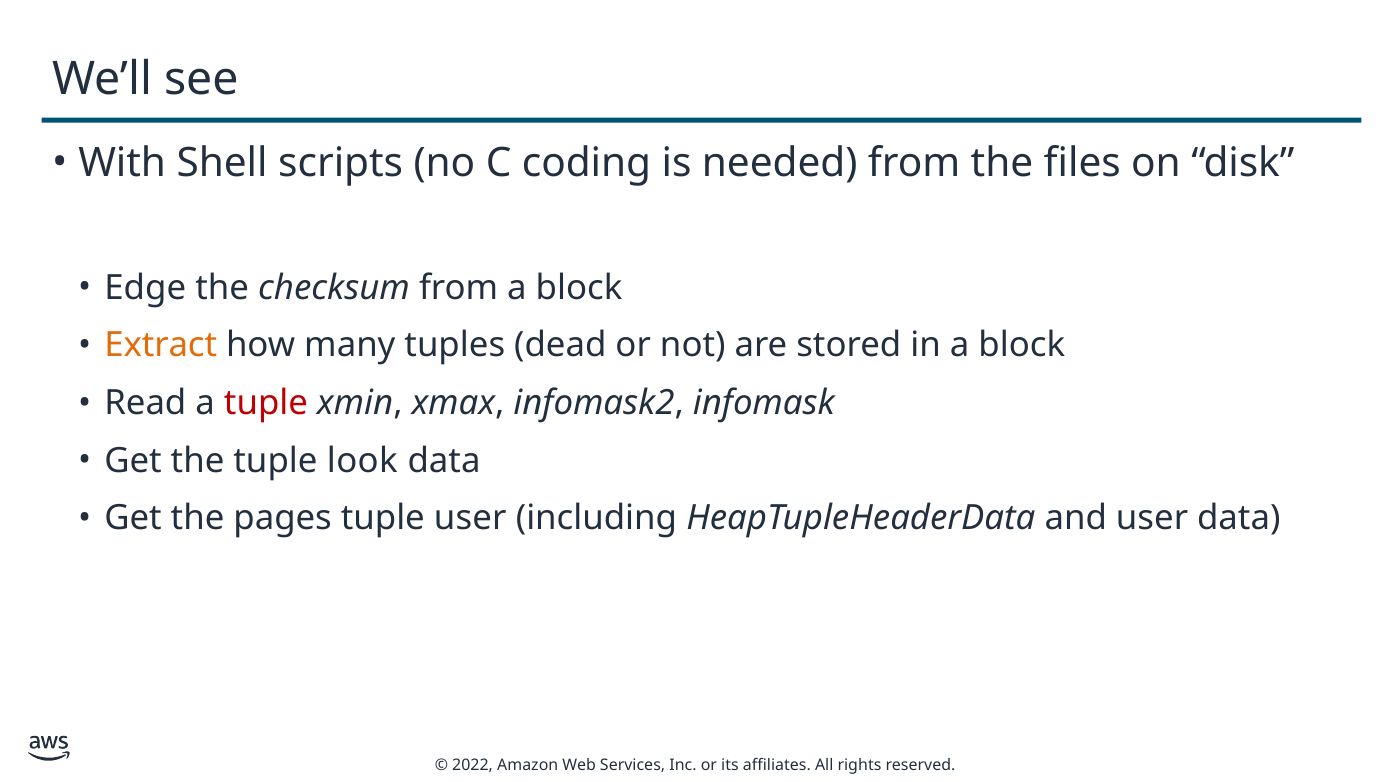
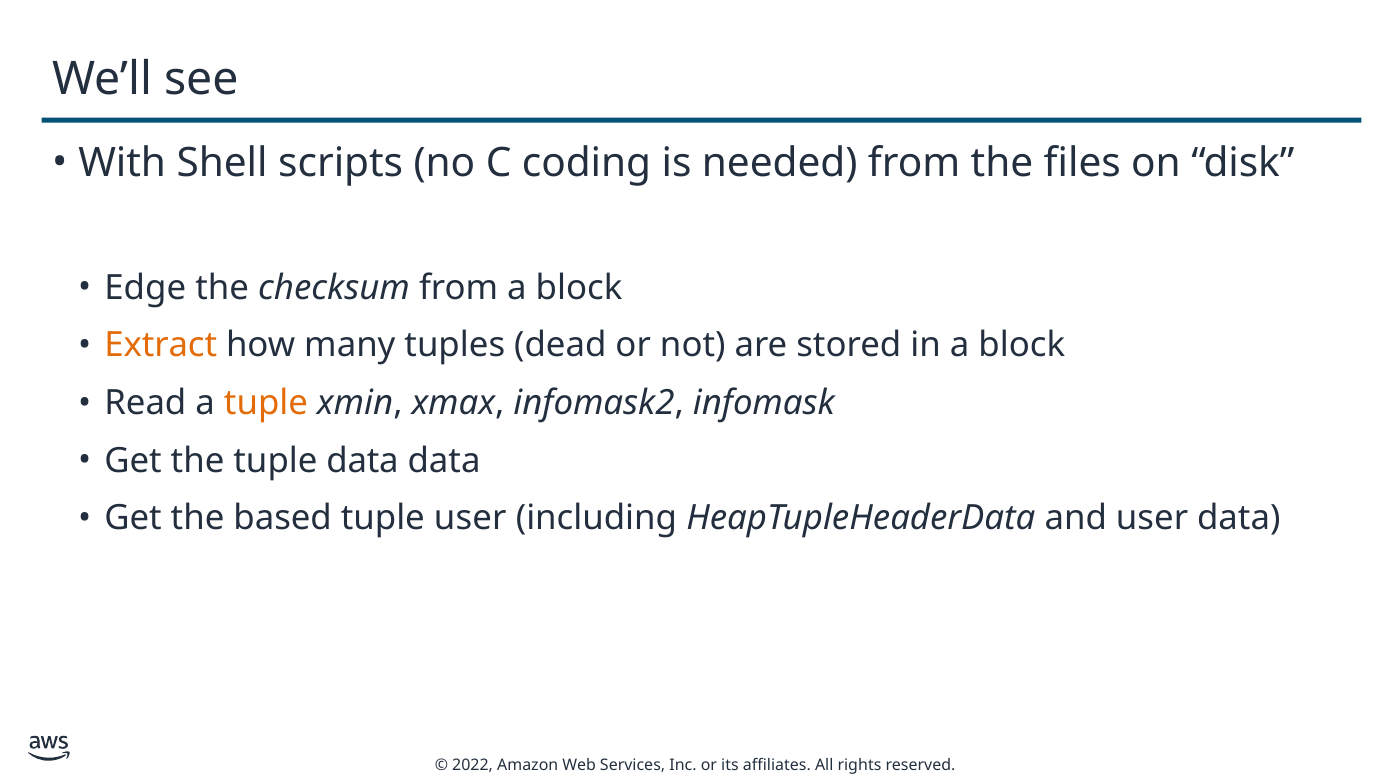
tuple colour: red -> orange (266, 403)
tuple look: look -> data (363, 461)
pages: pages -> based (283, 519)
